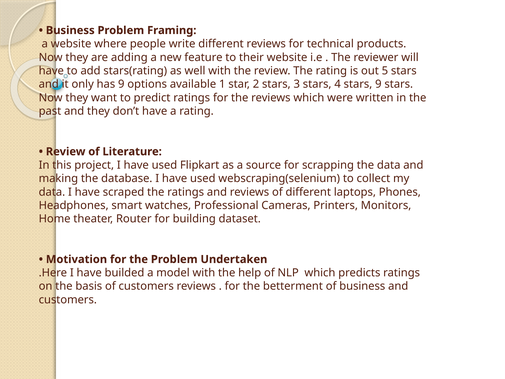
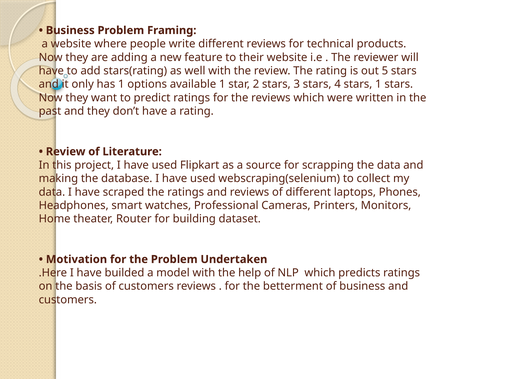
has 9: 9 -> 1 (121, 84)
stars 9: 9 -> 1 (378, 84)
